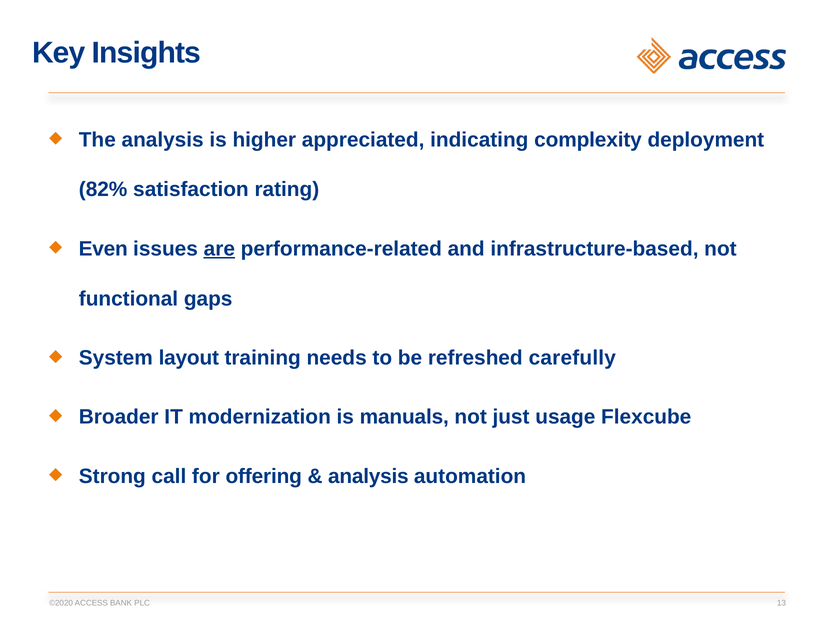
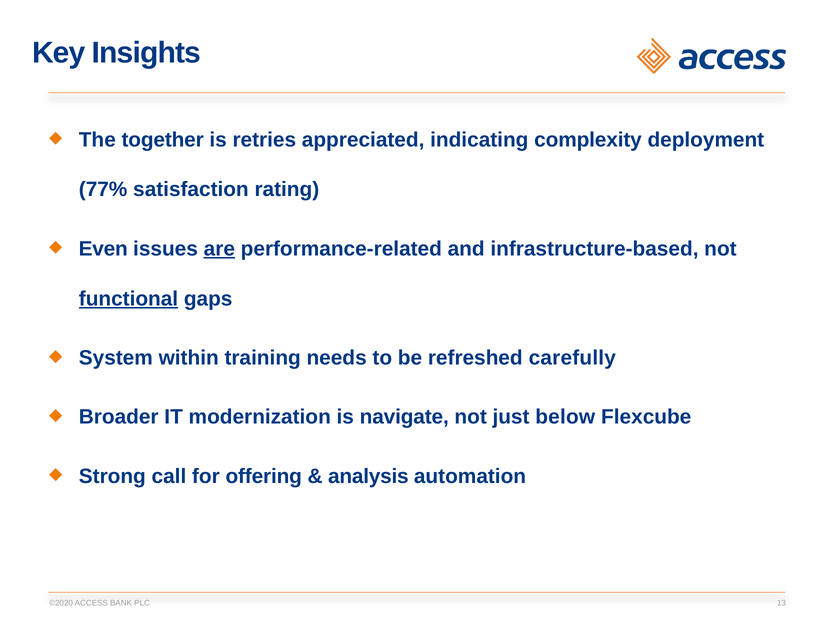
The analysis: analysis -> together (163, 140)
higher: higher -> retries (264, 140)
82%: 82% -> 77% (103, 190)
functional underline: none -> present (128, 299)
layout: layout -> within (189, 358)
manuals: manuals -> navigate (404, 417)
usage: usage -> below (565, 417)
